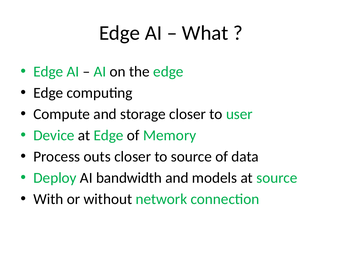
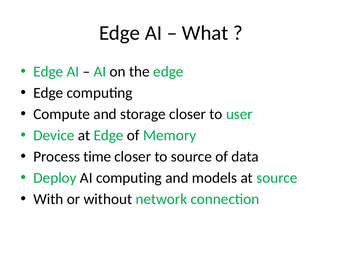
outs: outs -> time (97, 157)
AI bandwidth: bandwidth -> computing (129, 178)
